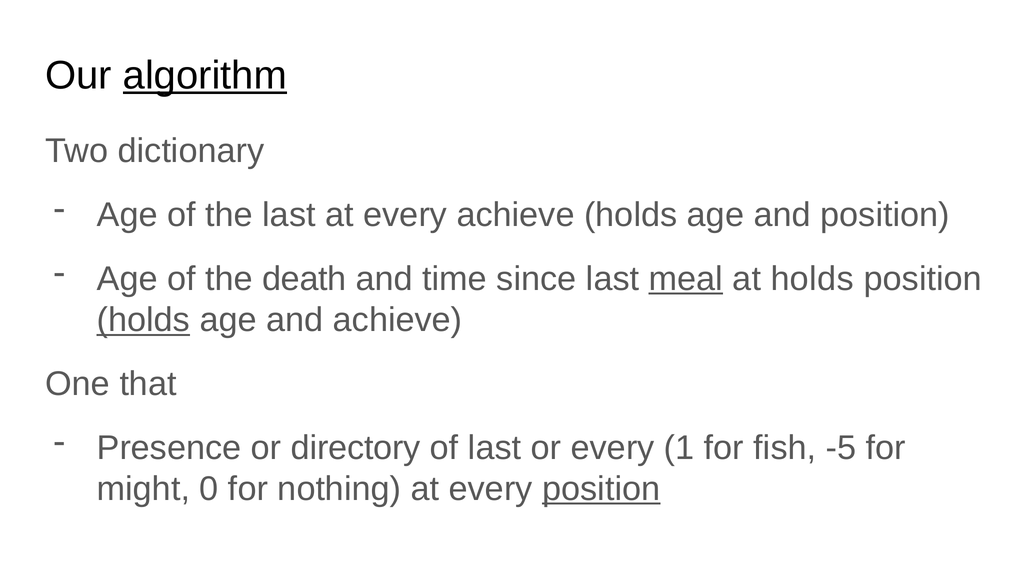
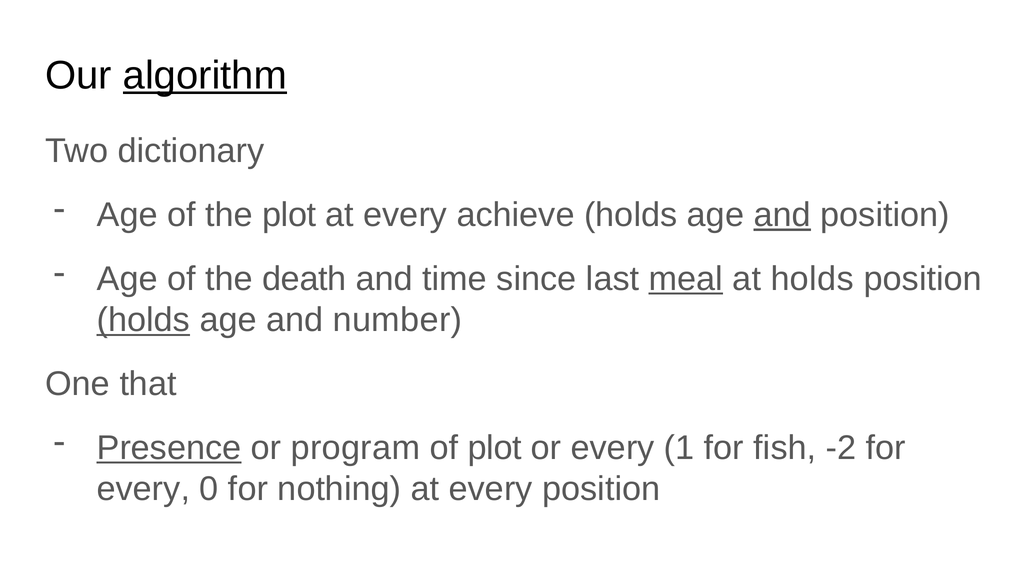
the last: last -> plot (289, 215)
and underline: none -> present (782, 215)
and achieve: achieve -> number (397, 320)
Presence underline: none -> present (169, 448)
directory: directory -> program (355, 448)
of last: last -> plot (495, 448)
-5: -5 -> -2 (841, 448)
might: might -> every (143, 489)
position underline: present -> none (601, 489)
